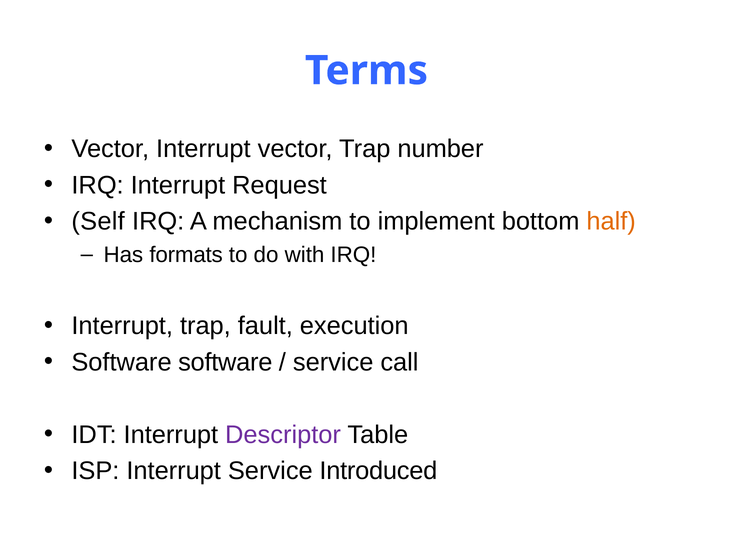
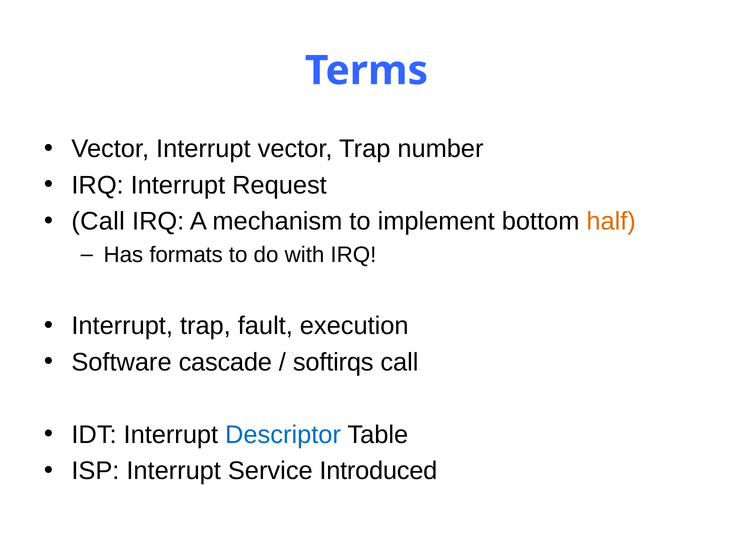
Self: Self -> Call (98, 221)
Software software: software -> cascade (225, 362)
service: service -> softirqs (333, 362)
Descriptor colour: purple -> blue (283, 434)
